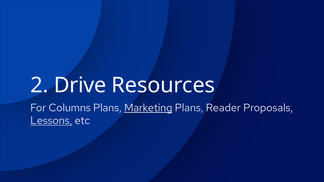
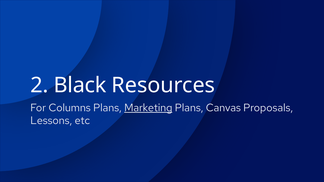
Drive: Drive -> Black (80, 85)
Reader: Reader -> Canvas (223, 108)
Lessons underline: present -> none (51, 121)
